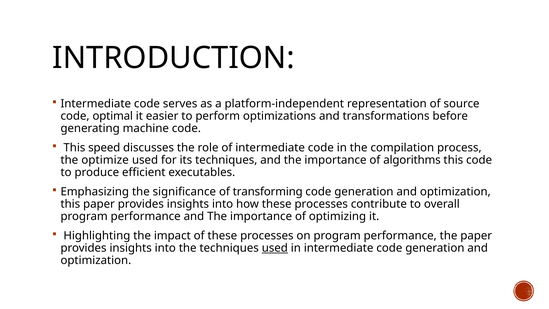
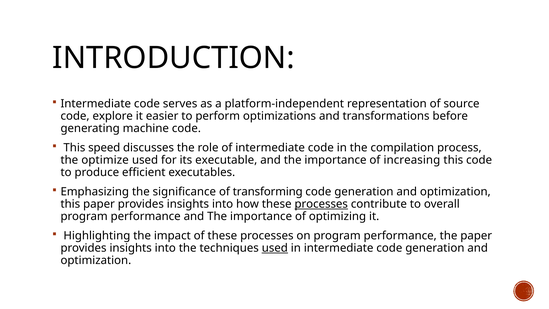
optimal: optimal -> explore (113, 116)
its techniques: techniques -> executable (226, 160)
algorithms: algorithms -> increasing (412, 160)
processes underline: none -> present (321, 204)
